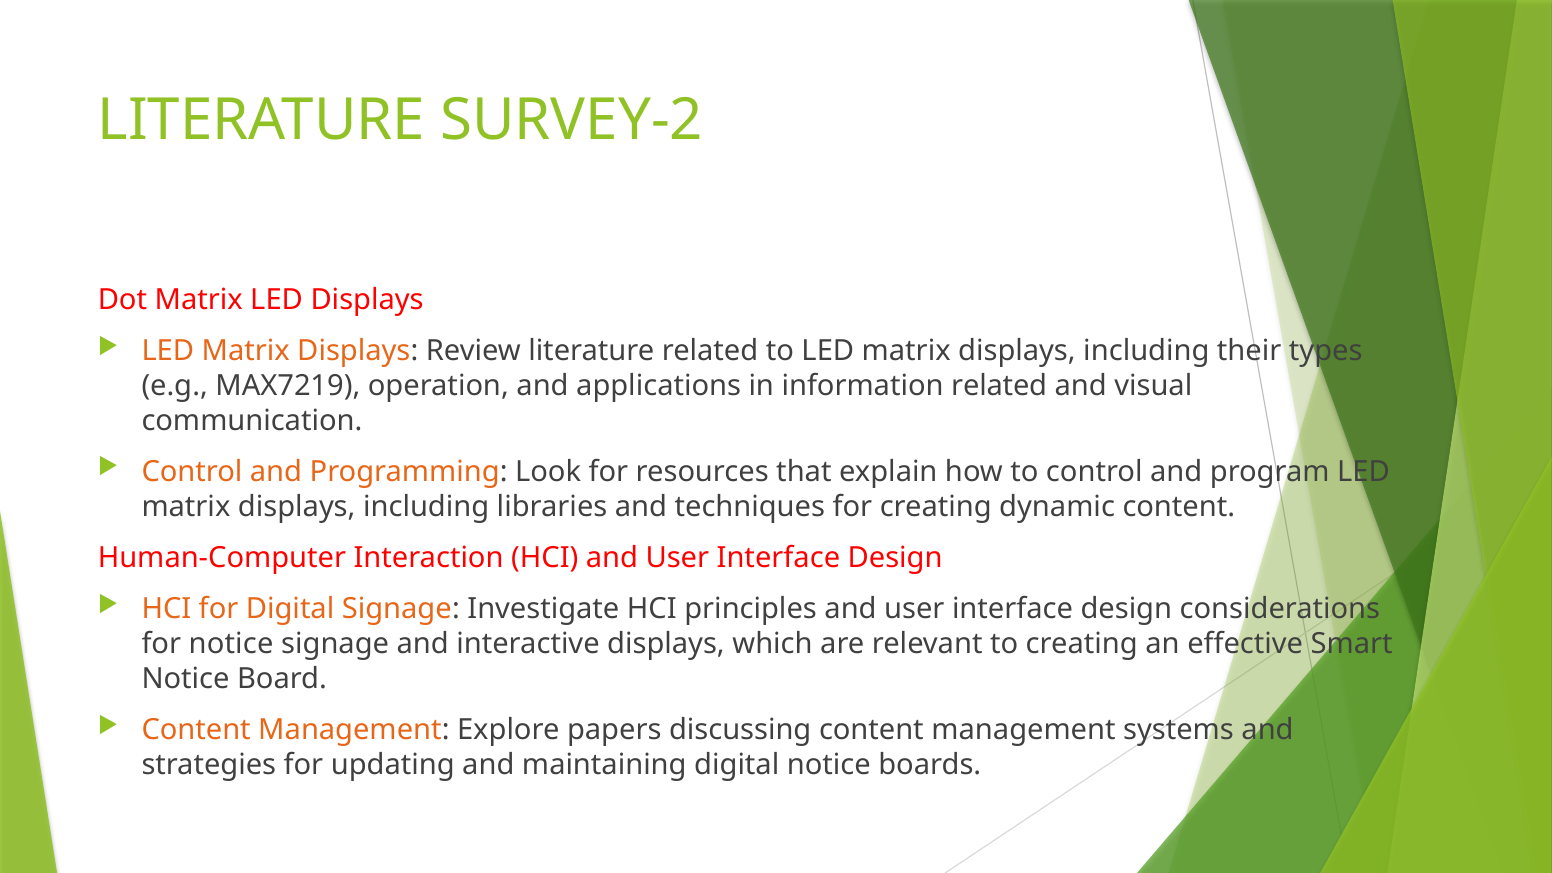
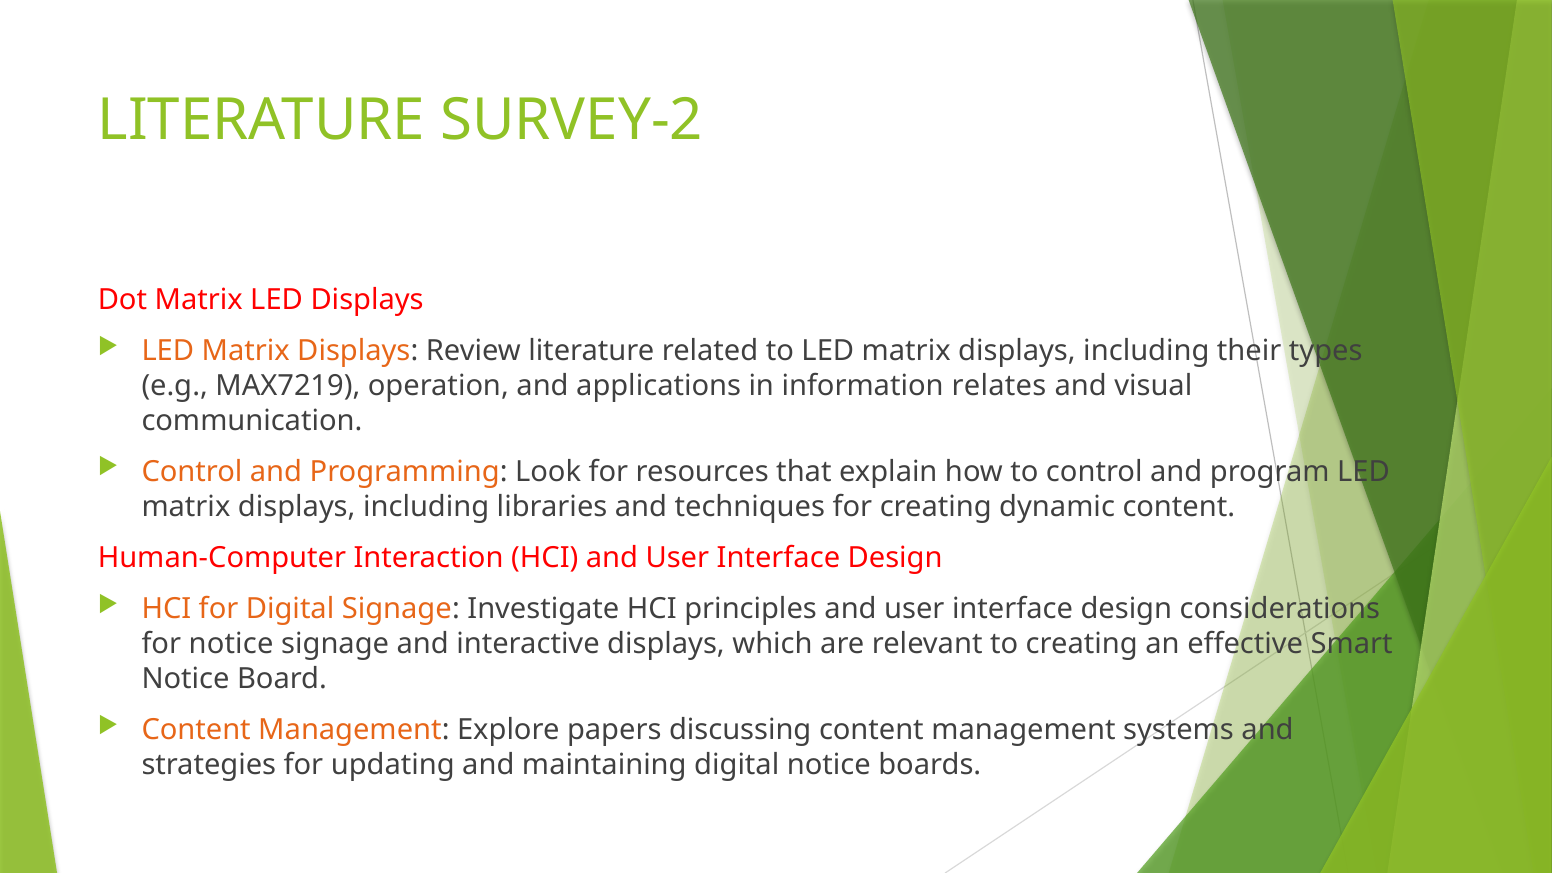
information related: related -> relates (999, 386)
